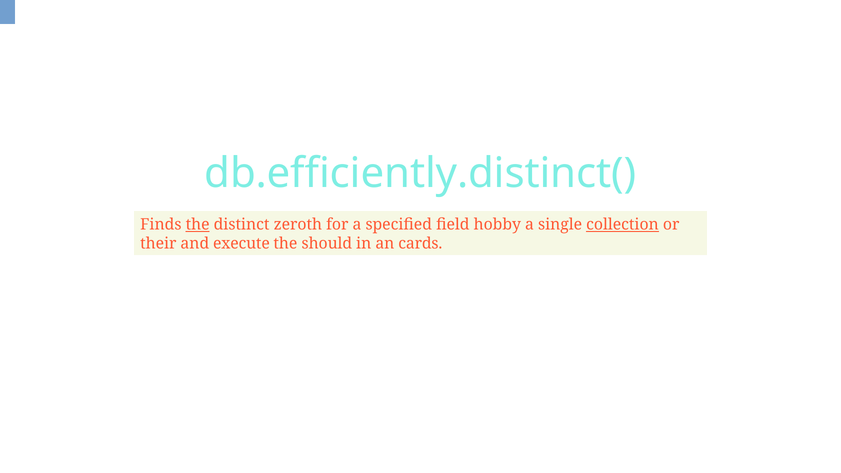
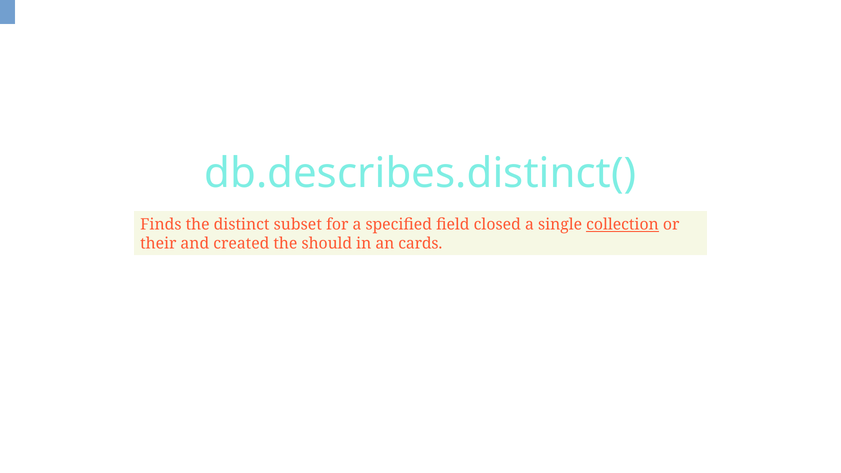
db.efficiently.distinct(: db.efficiently.distinct( -> db.describes.distinct( (420, 173)
the underline: present -> none (198, 225)
zeroth: zeroth -> subset (298, 225)
hobby: hobby -> closed (497, 225)
execute: execute -> created (241, 244)
